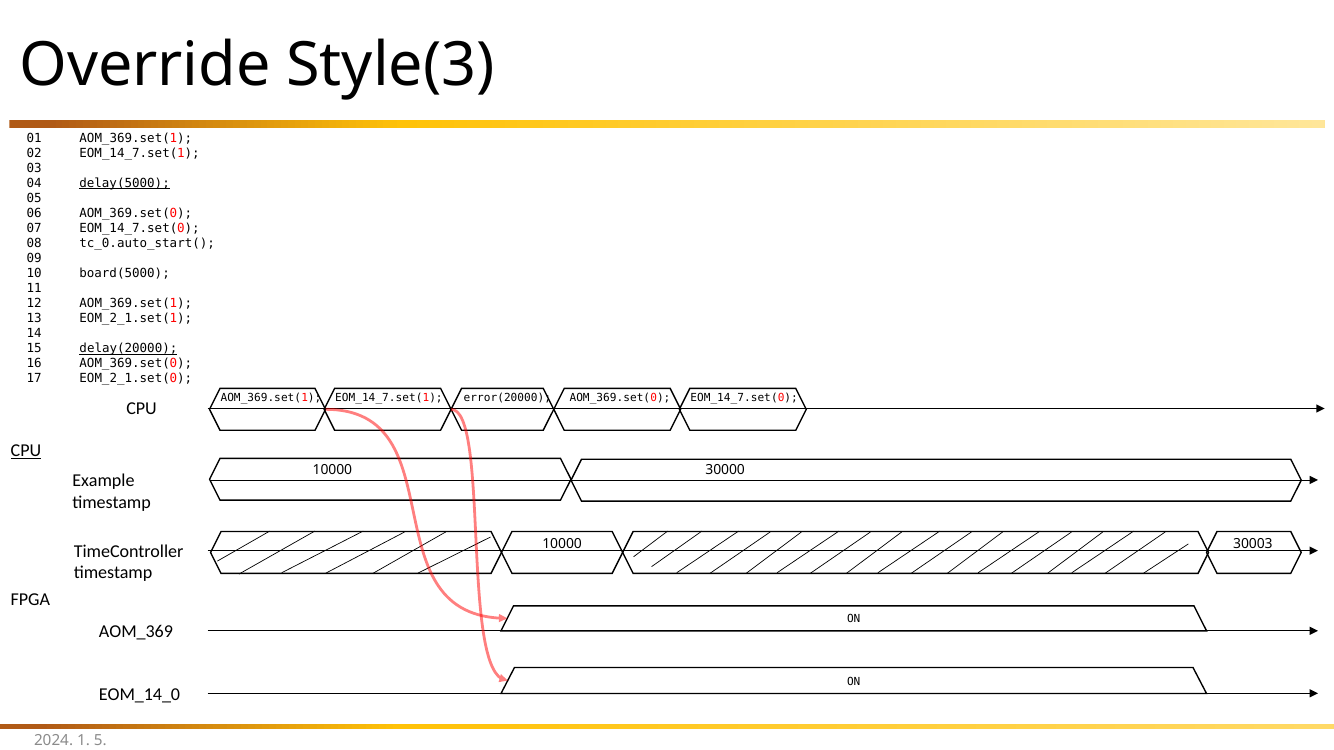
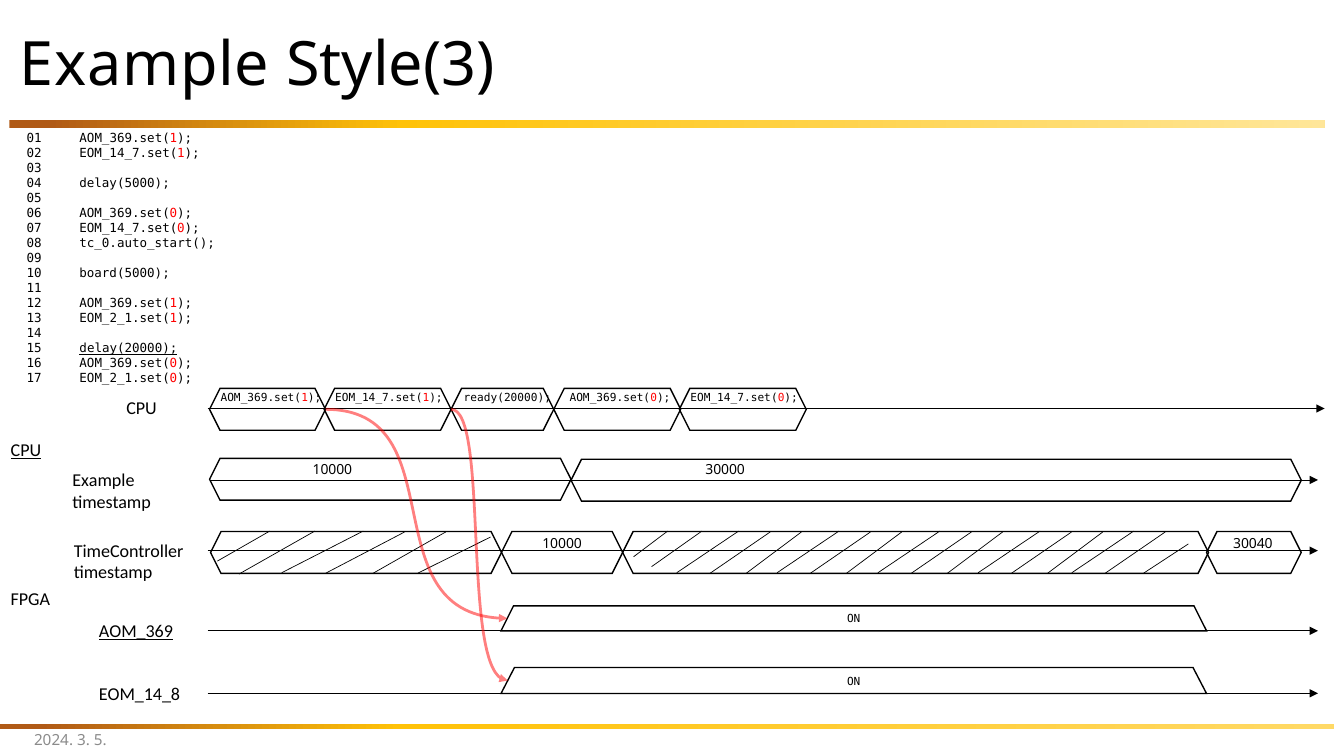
Override: Override -> Example (145, 66)
delay(5000 underline: present -> none (125, 183)
error(20000: error(20000 -> ready(20000 (507, 398)
30003: 30003 -> 30040 (1253, 544)
AOM_369 underline: none -> present (136, 632)
EOM_14_0: EOM_14_0 -> EOM_14_8 (140, 694)
1: 1 -> 3 (84, 741)
